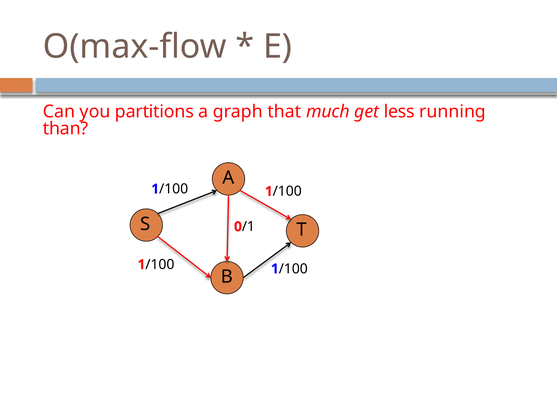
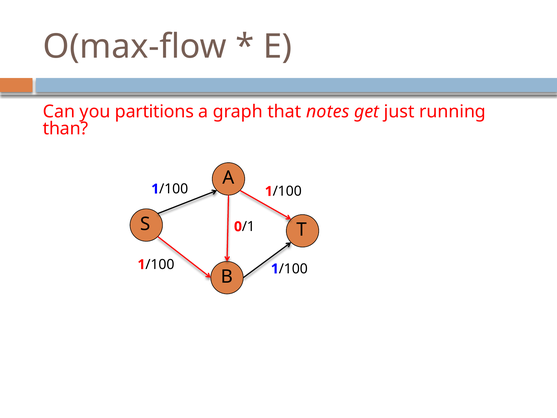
much: much -> notes (328, 111)
less: less -> just (399, 111)
